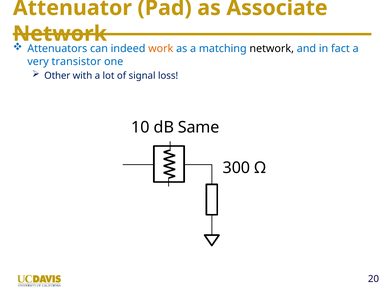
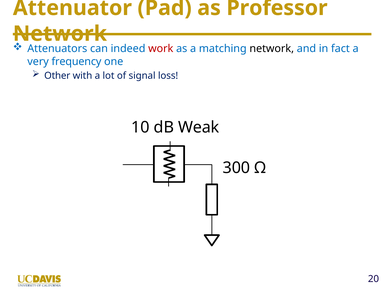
Associate: Associate -> Professor (277, 8)
work colour: orange -> red (161, 49)
transistor: transistor -> frequency (76, 61)
Same: Same -> Weak (199, 127)
